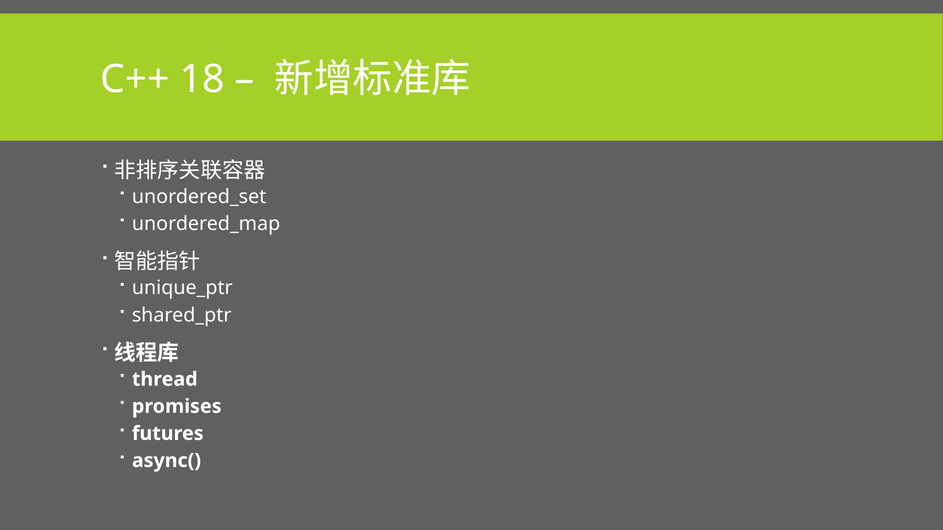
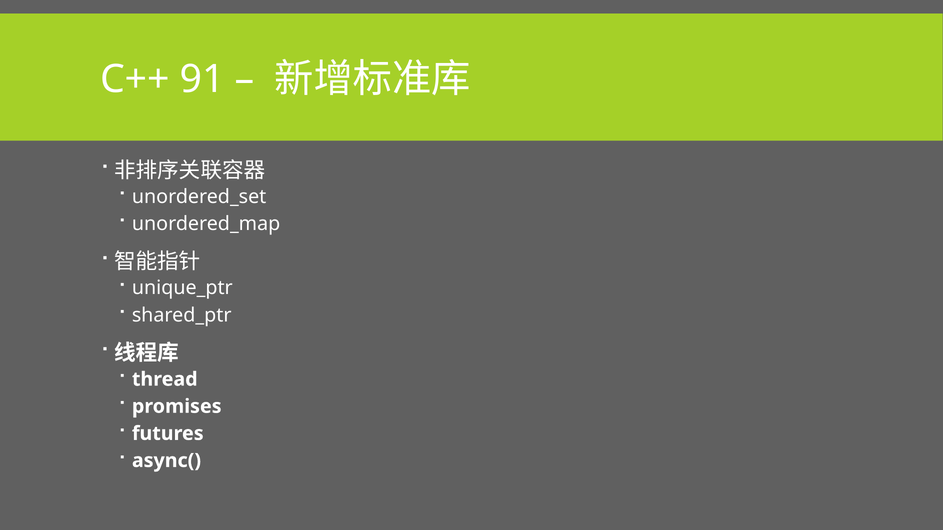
18: 18 -> 91 (202, 79)
